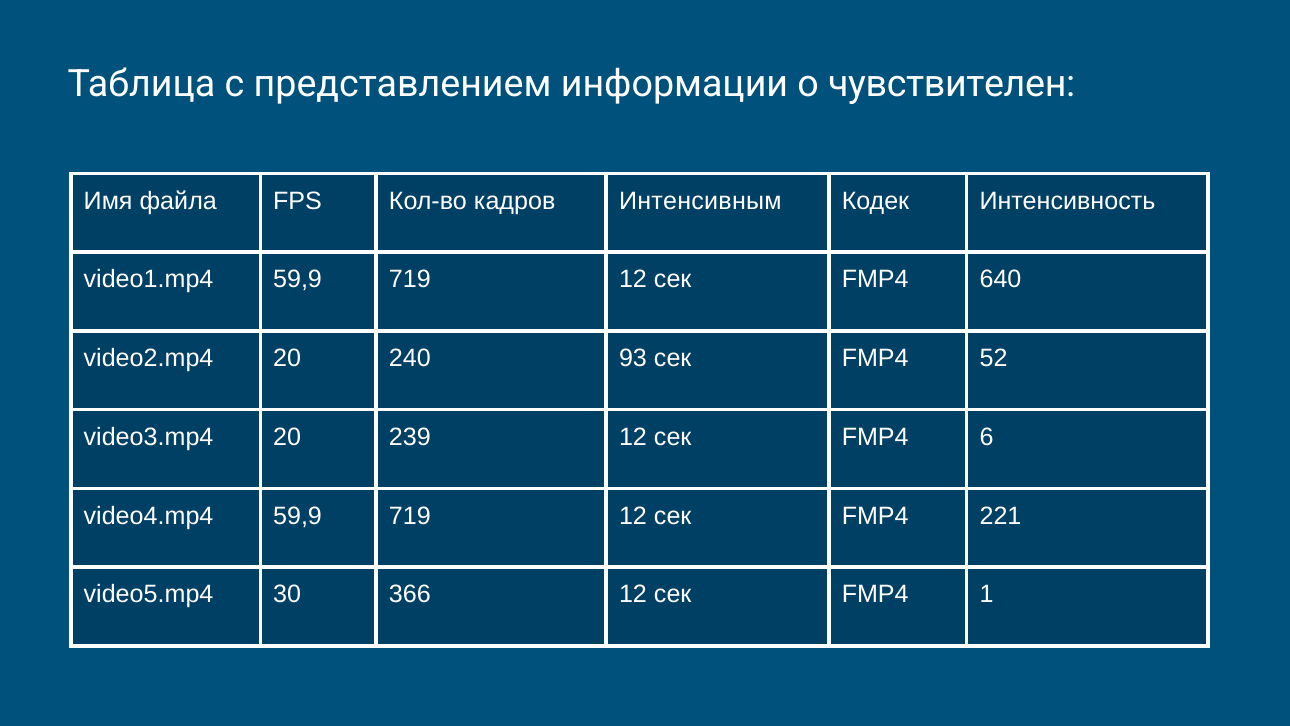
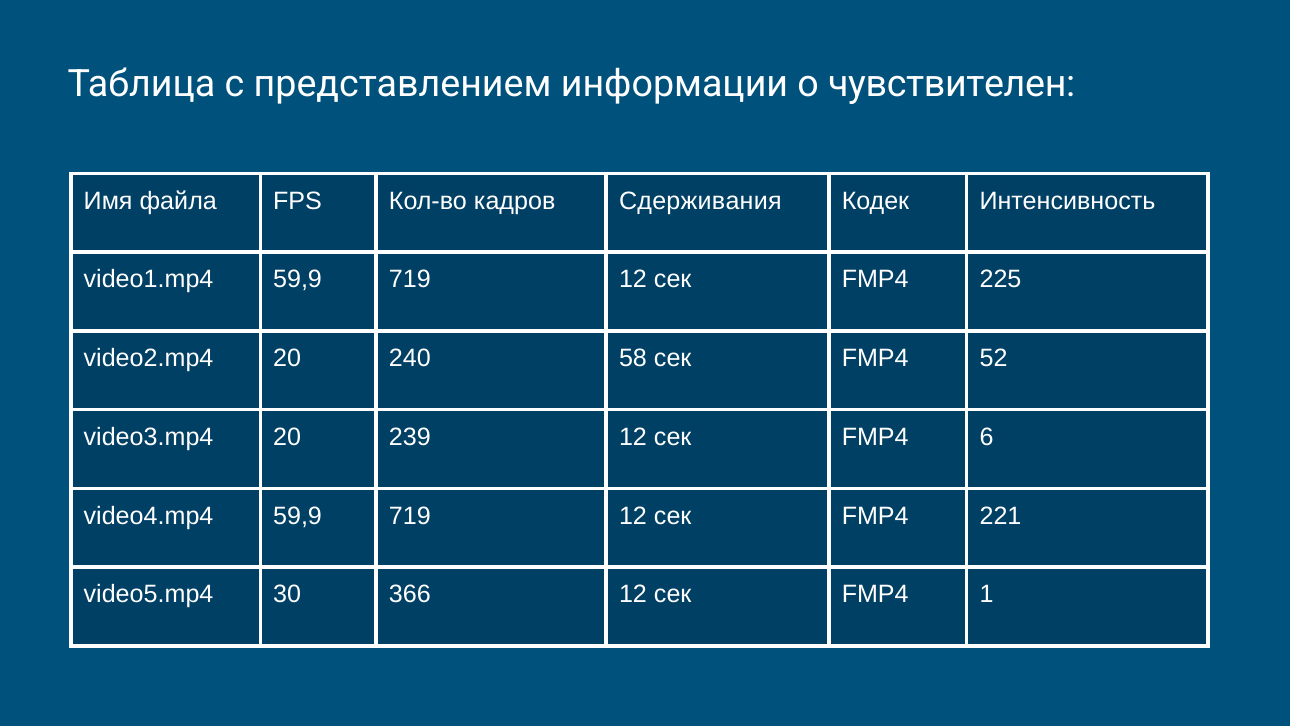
Интенсивным: Интенсивным -> Сдерживания (700, 201)
640: 640 -> 225 (1001, 279)
93: 93 -> 58 (633, 358)
